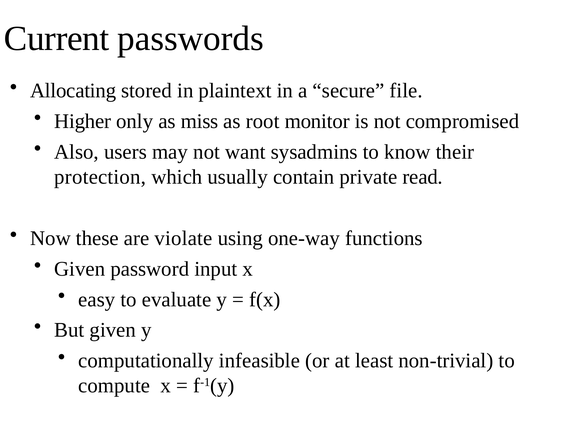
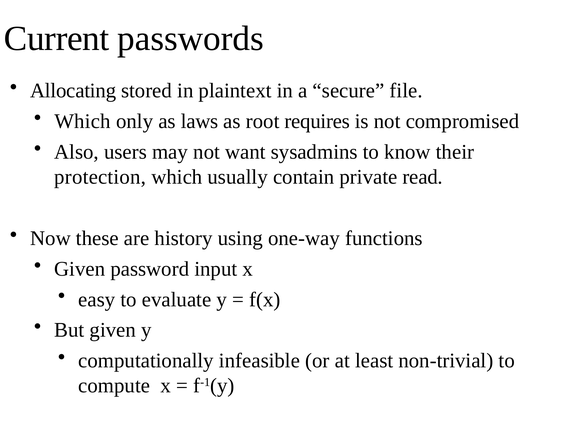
Higher: Higher -> Which (83, 121)
miss: miss -> laws (200, 121)
monitor: monitor -> requires (317, 121)
violate: violate -> history (184, 238)
